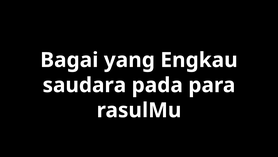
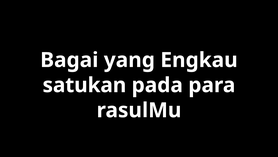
saudara: saudara -> satukan (84, 85)
